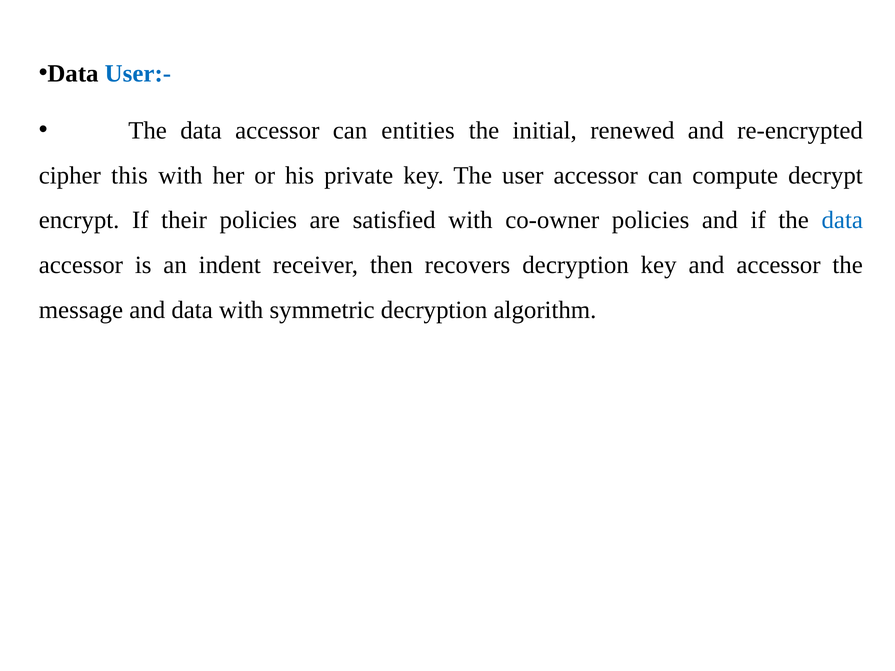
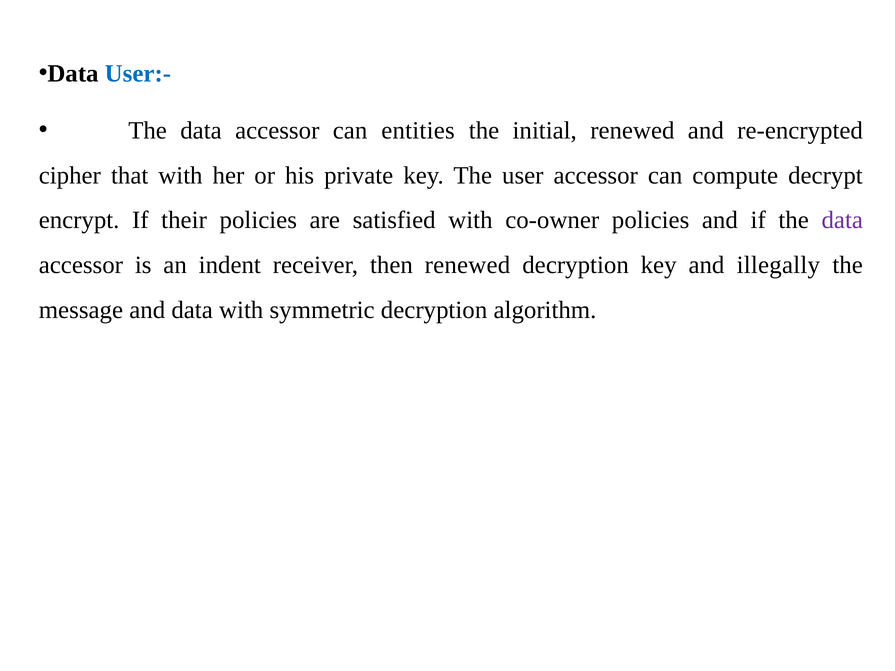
this: this -> that (130, 175)
data colour: blue -> purple (842, 220)
then recovers: recovers -> renewed (467, 265)
and accessor: accessor -> illegally (778, 265)
